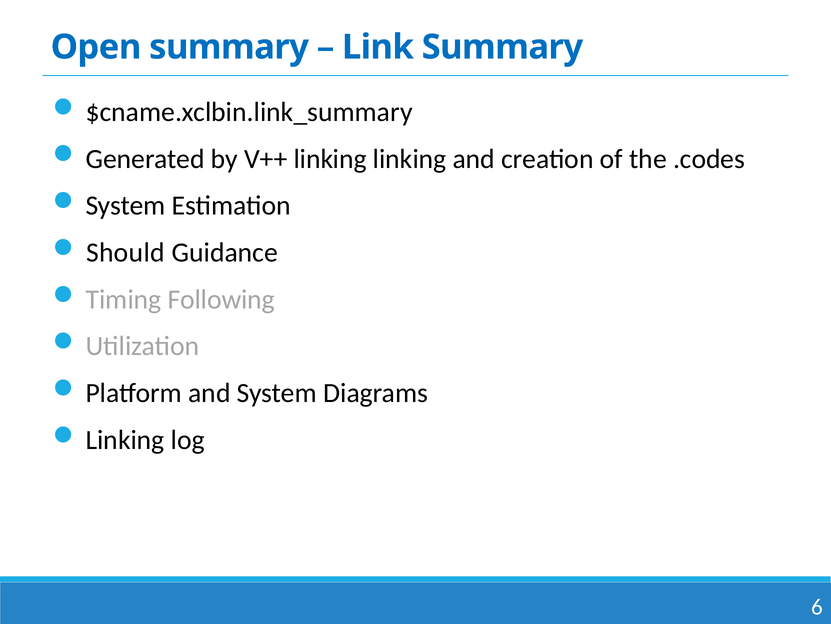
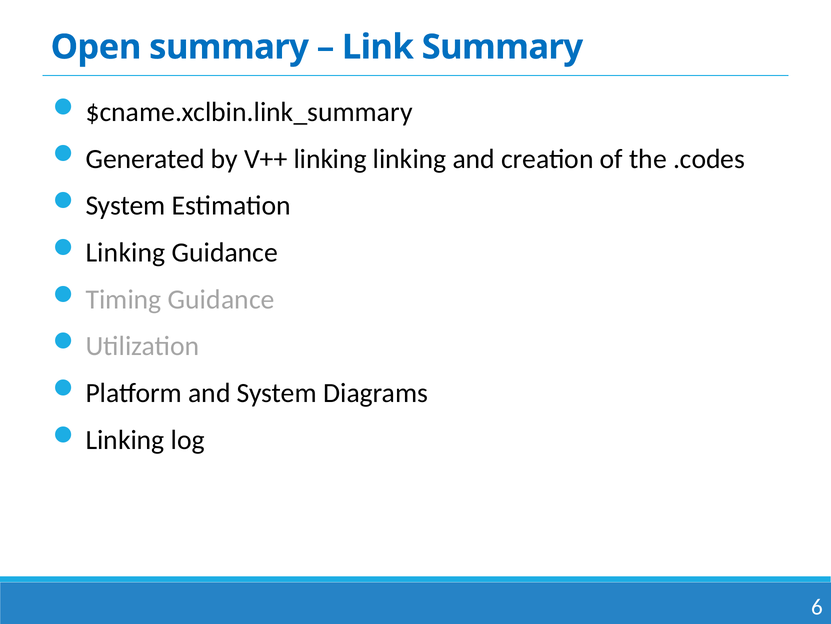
Should: Should -> Linking (126, 252)
Timing Following: Following -> Guidance (221, 299)
